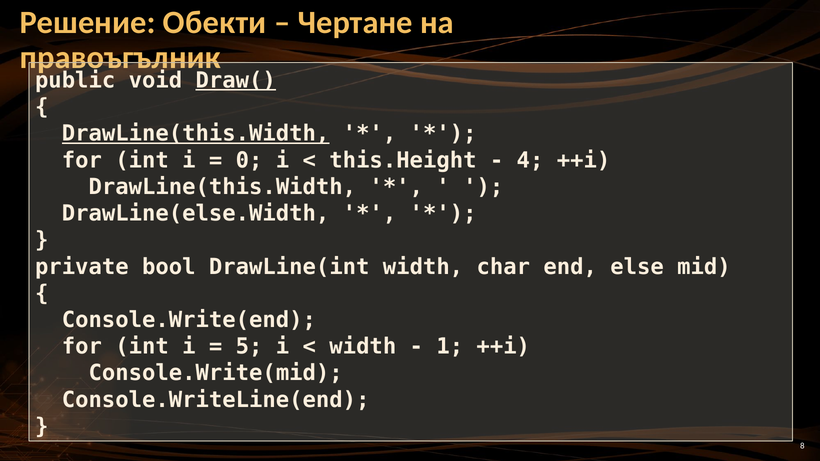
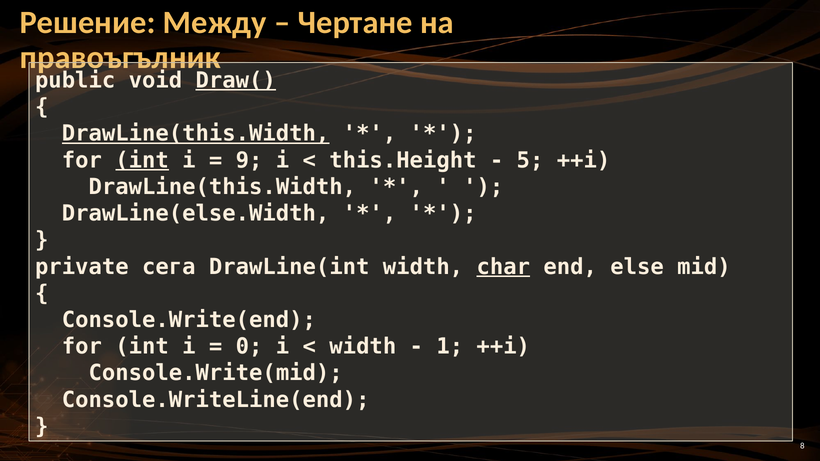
Обекти: Обекти -> Между (215, 22)
int underline: none -> present (142, 160)
0: 0 -> 9 (249, 160)
4: 4 -> 5 (530, 160)
bool: bool -> сега (169, 267)
char underline: none -> present (503, 267)
5: 5 -> 0 (249, 347)
